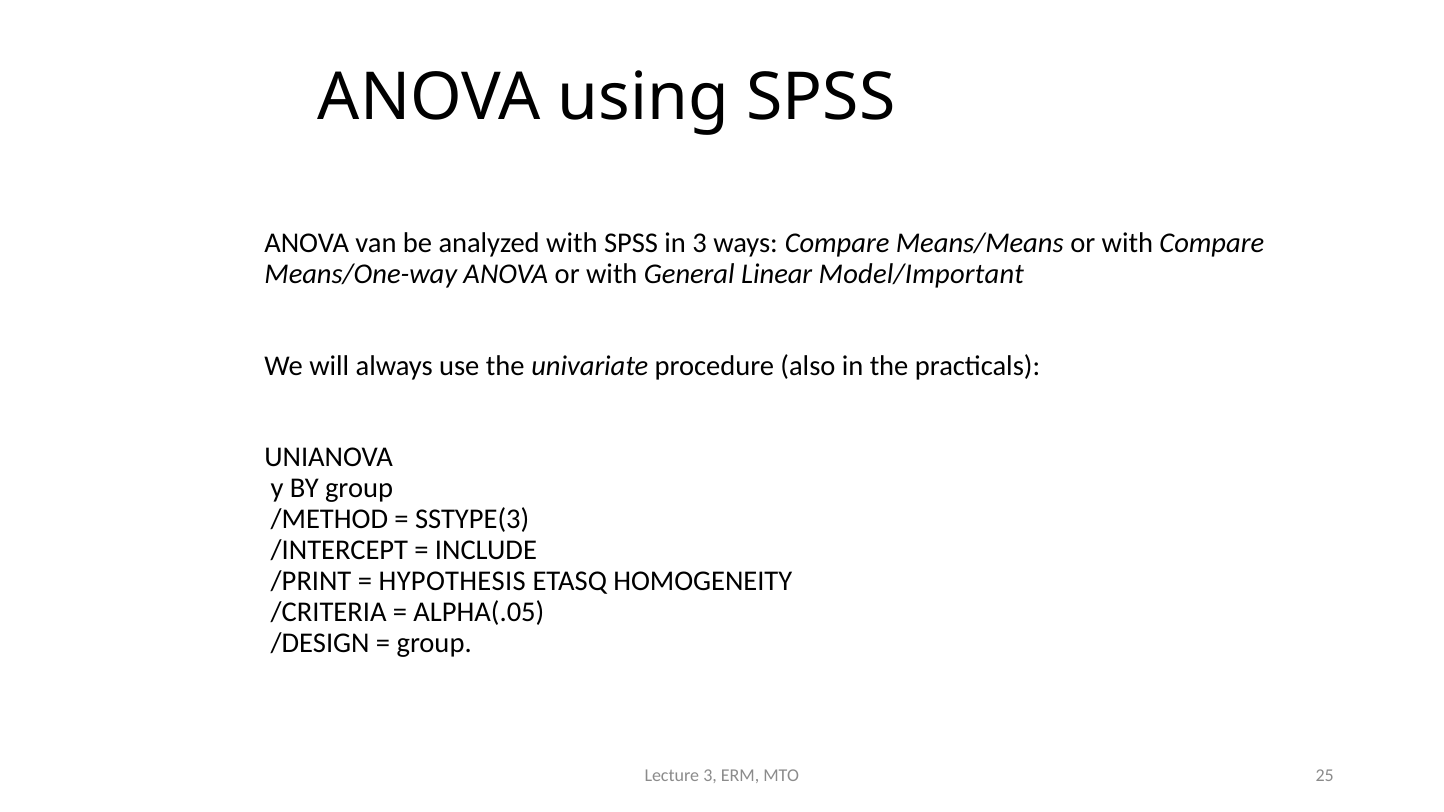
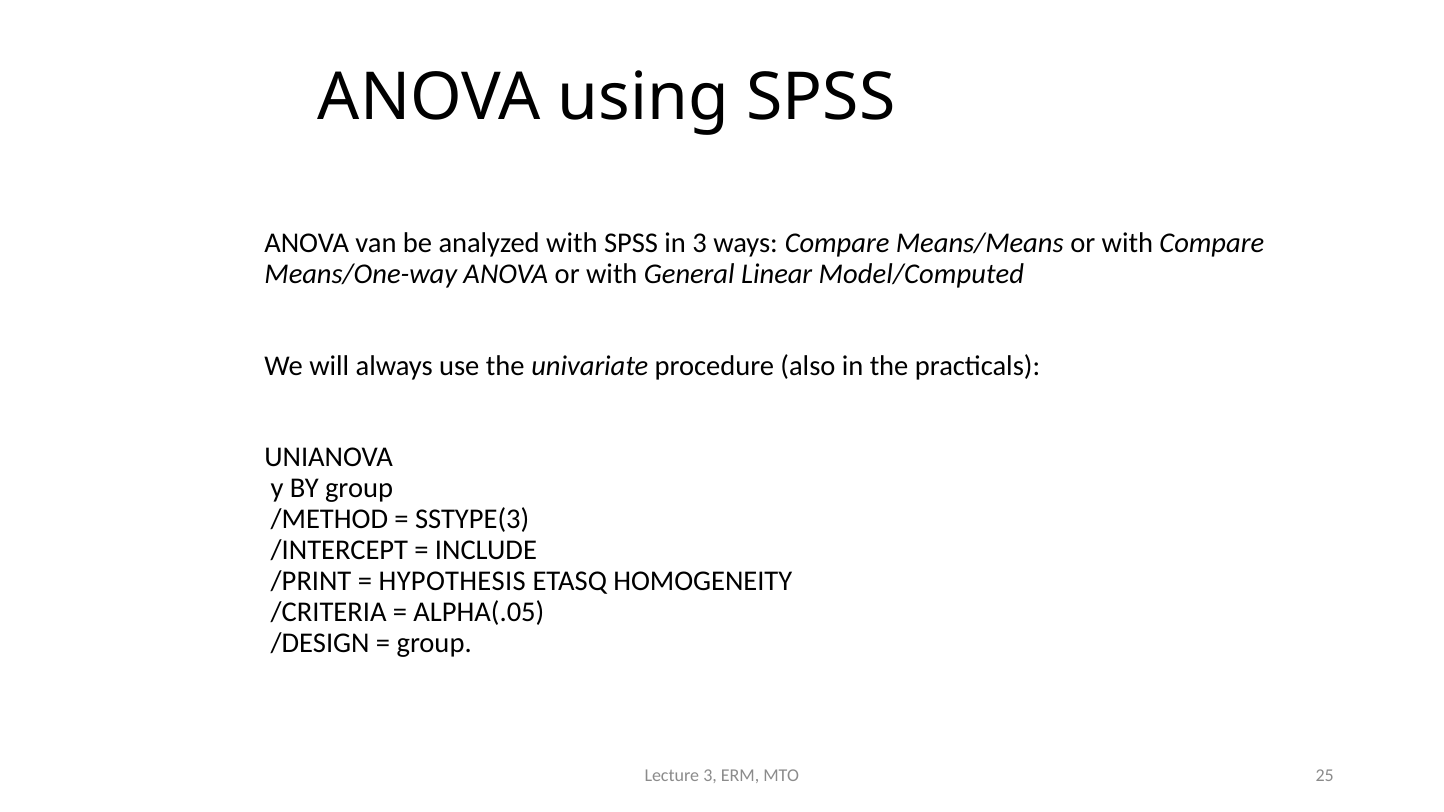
Model/Important: Model/Important -> Model/Computed (921, 274)
